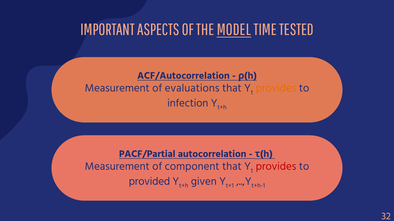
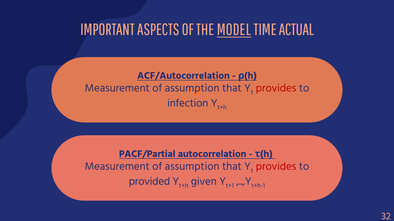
TESTED: TESTED -> ACTUAL (296, 30)
evaluations: evaluations -> assumption (192, 88)
provides colour: orange -> red (276, 88)
component: component -> assumption (192, 167)
